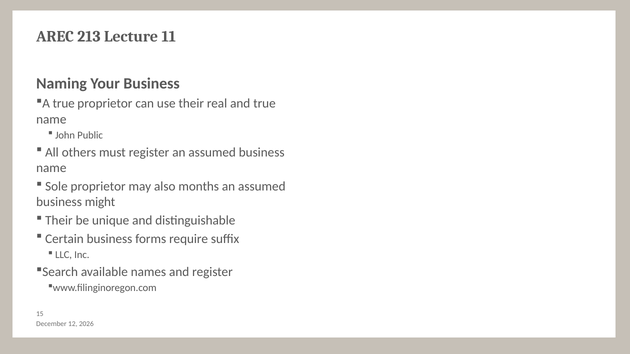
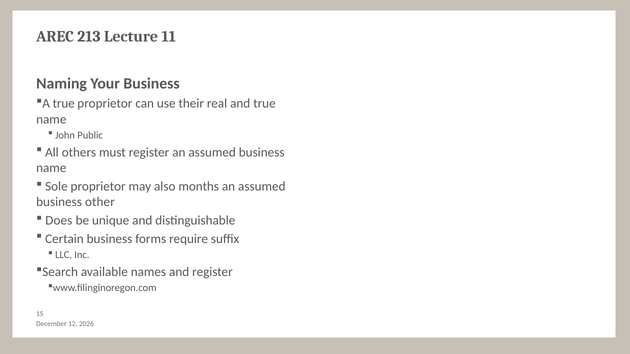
might: might -> other (100, 202)
Their: Their -> Does (59, 221)
